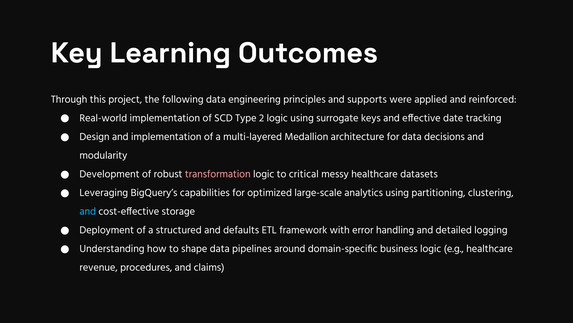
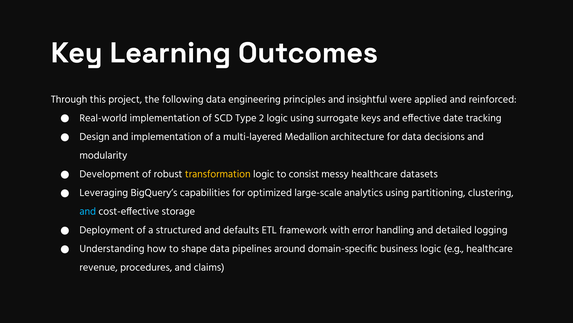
supports: supports -> insightful (367, 99)
transformation colour: pink -> yellow (218, 174)
critical: critical -> consist (304, 174)
